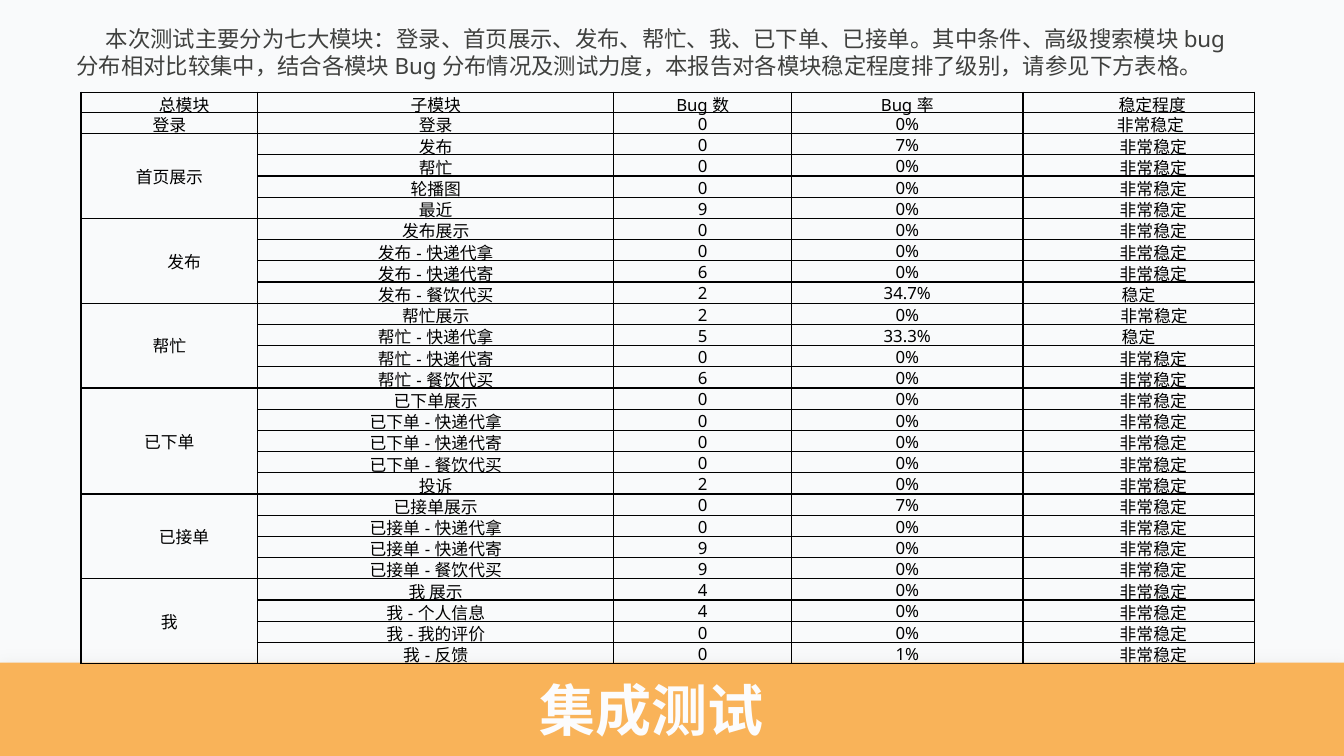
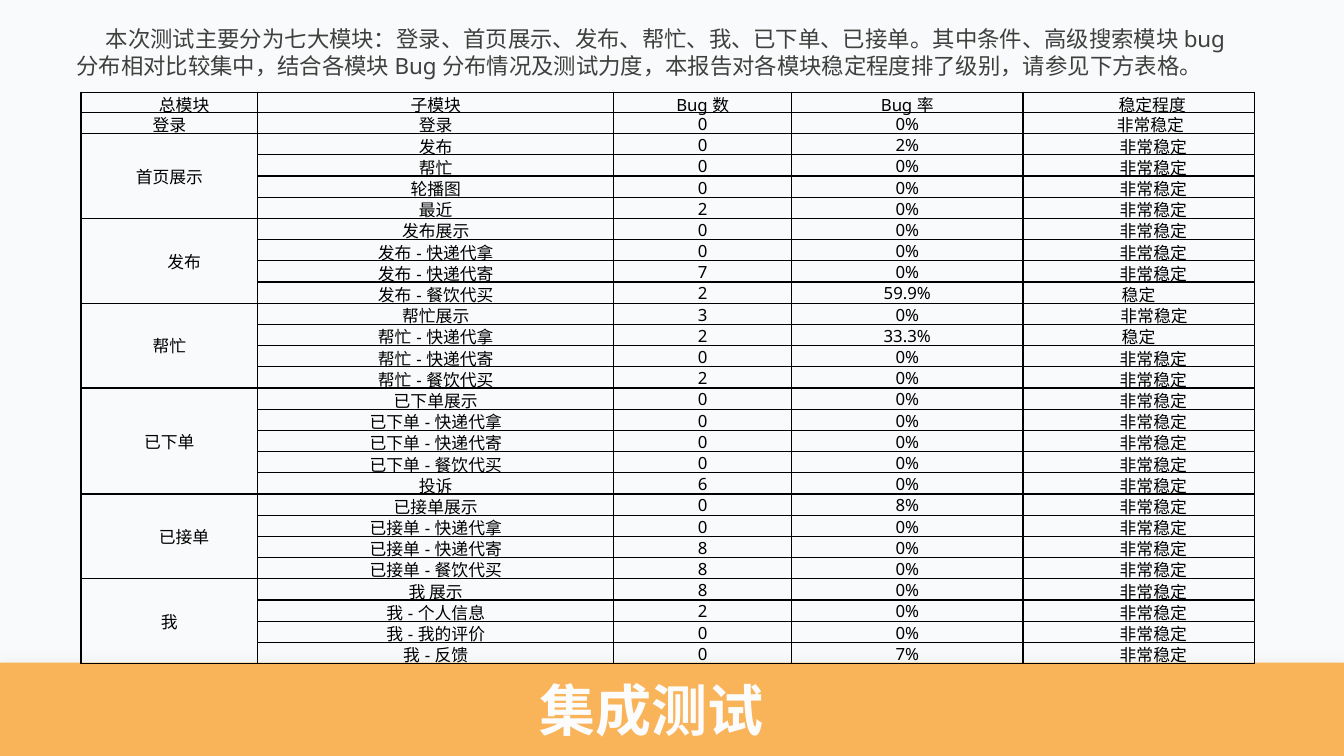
7%: 7% -> 2% (907, 146)
9: 9 -> 2 (703, 210)
6: 6 -> 7 (703, 273)
34.7%: 34.7% -> 59.9% (907, 294)
2: 2 -> 3 (703, 316)
5: 5 -> 2 (703, 337)
6: 6 -> 2 (703, 379)
2: 2 -> 6 (703, 485)
7%: 7% -> 8% (907, 506)
9: 9 -> 8 (703, 549)
9: 9 -> 8 (703, 570)
4: 4 -> 8 (703, 591)
4: 4 -> 2 (703, 612)
1%: 1% -> 7% (907, 655)
